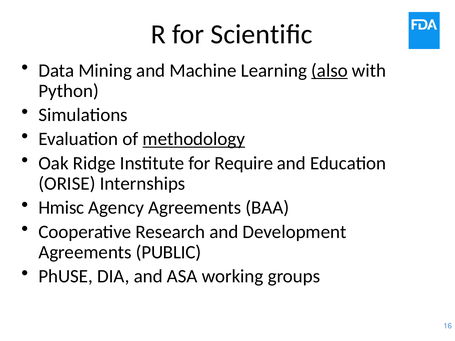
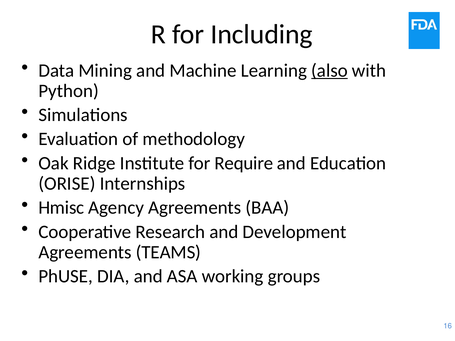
Scientiﬁc: Scientiﬁc -> Including (262, 34)
methodology underline: present -> none (194, 139)
PUBLIC: PUBLIC -> TEAMS (168, 252)
